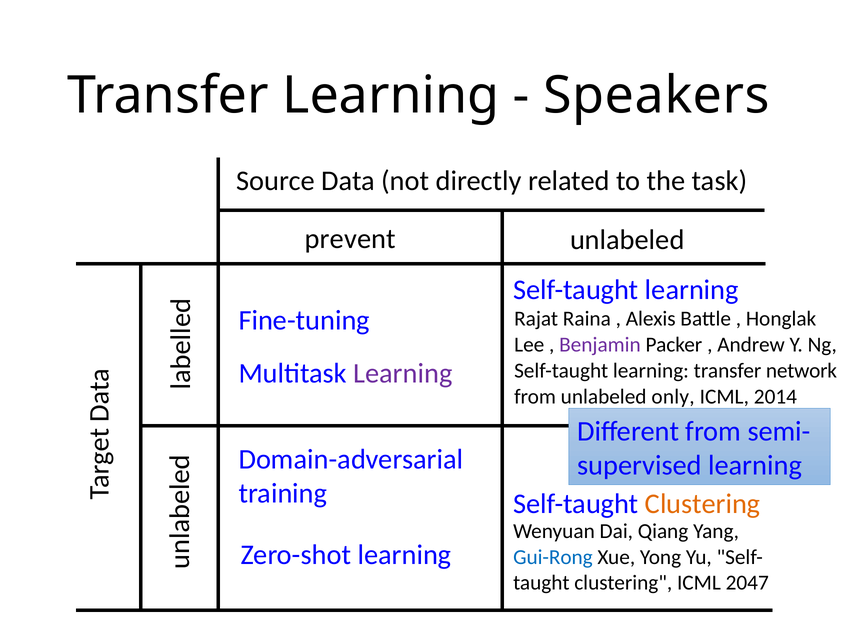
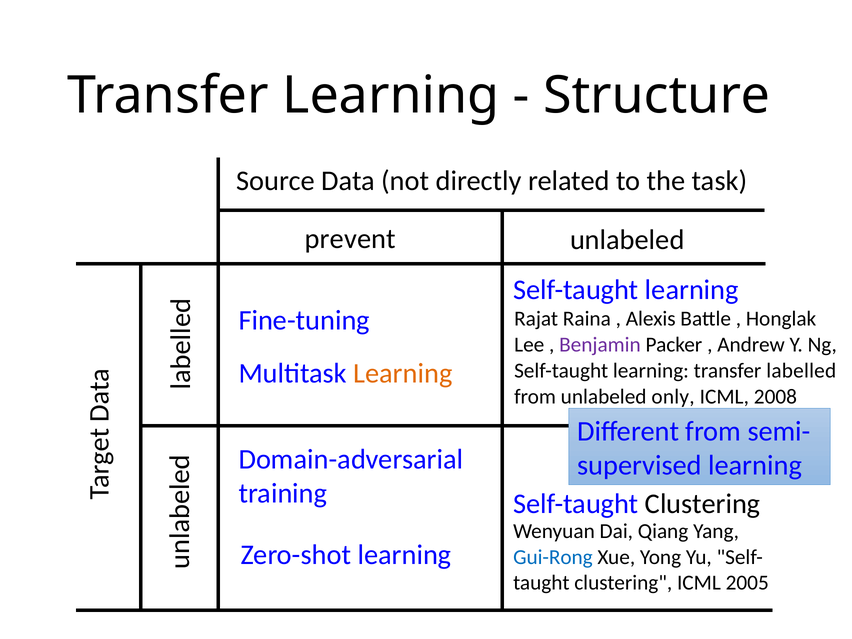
Speakers: Speakers -> Structure (657, 95)
Learning colour: purple -> orange (403, 373)
network: network -> labelled (801, 371)
2014: 2014 -> 2008 (775, 397)
Clustering colour: orange -> black (703, 504)
2047: 2047 -> 2005 (747, 583)
